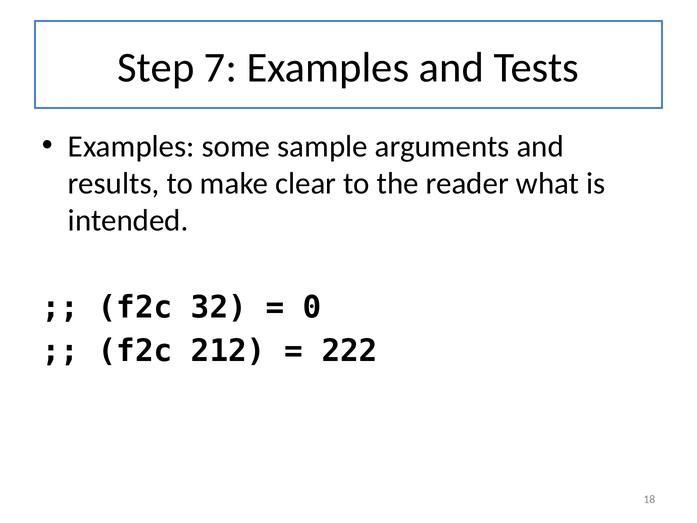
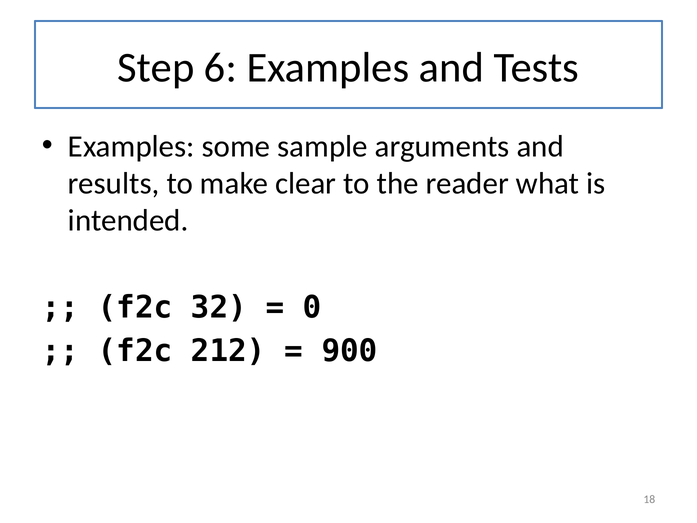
7: 7 -> 6 (220, 67)
222: 222 -> 900 (350, 351)
